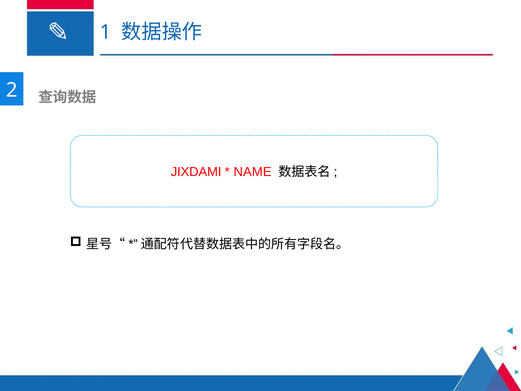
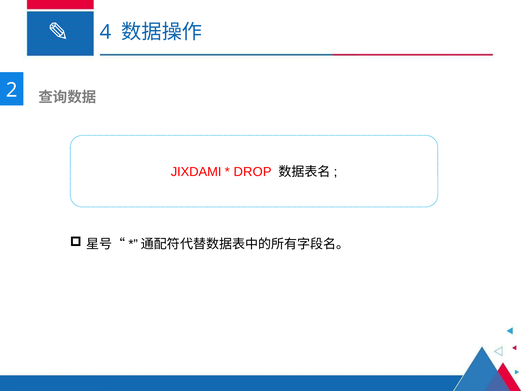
1: 1 -> 4 (105, 32)
NAME: NAME -> DROP (253, 172)
